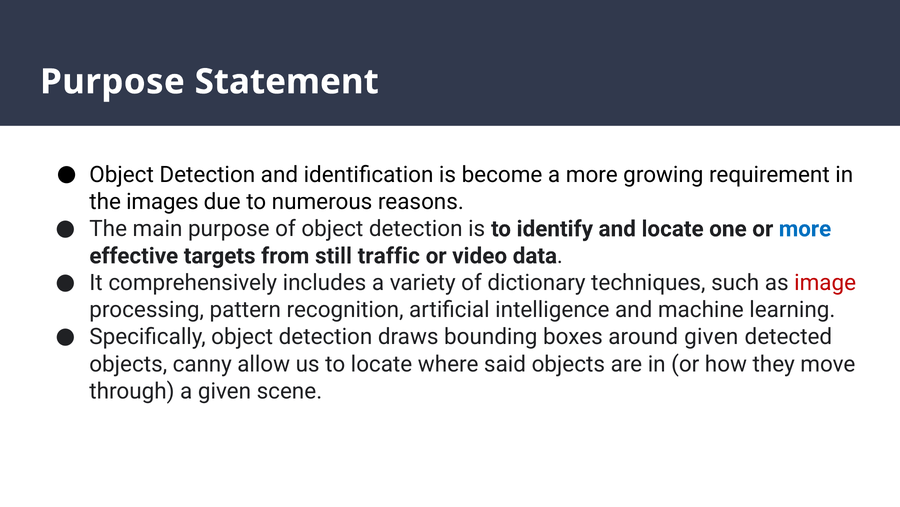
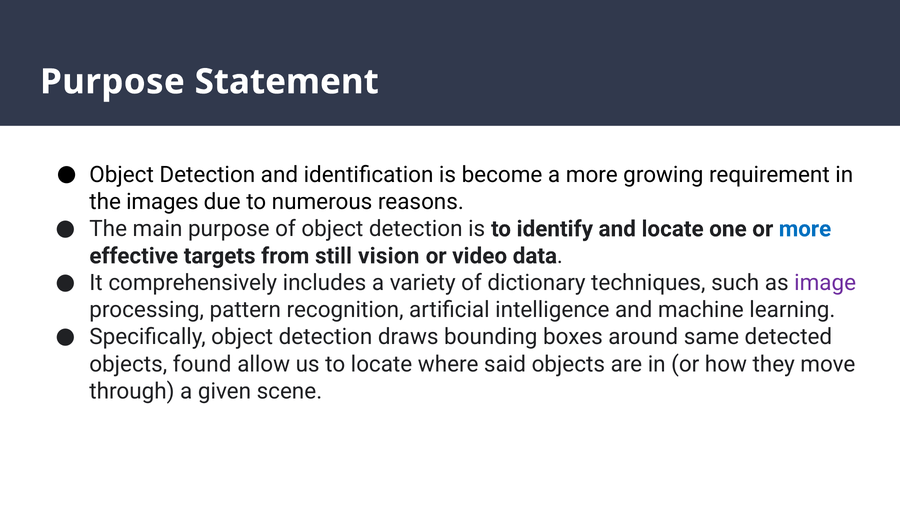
traffic: traffic -> vision (389, 256)
image colour: red -> purple (825, 283)
around given: given -> same (711, 337)
canny: canny -> found (202, 364)
